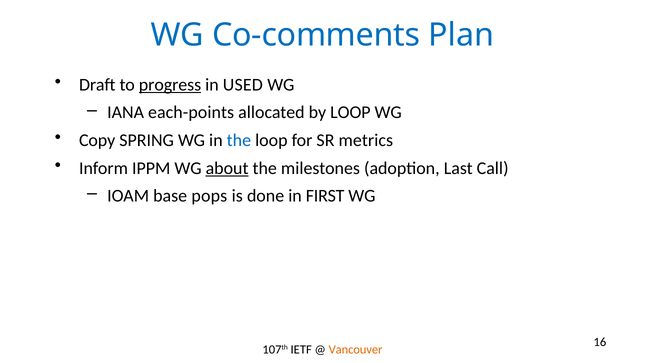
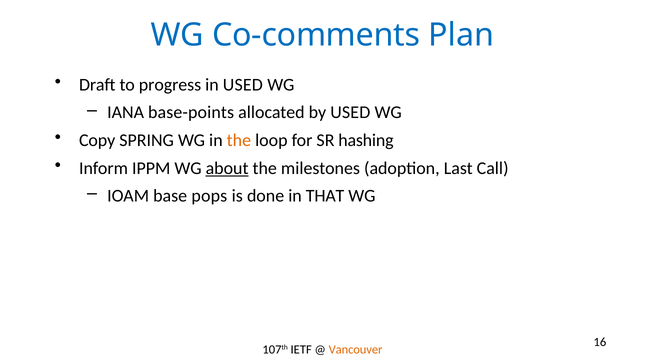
progress underline: present -> none (170, 85)
each-points: each-points -> base-points (191, 112)
by LOOP: LOOP -> USED (350, 112)
the colour: blue -> orange (239, 140)
metrics: metrics -> hashing (366, 140)
FIRST: FIRST -> THAT (325, 196)
